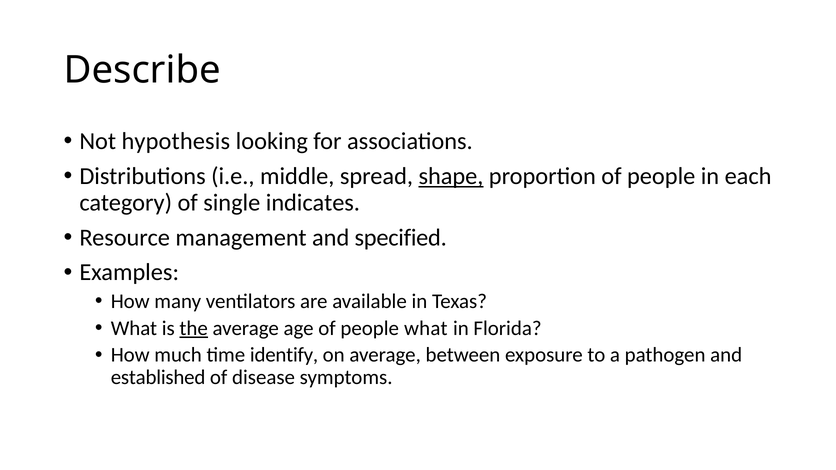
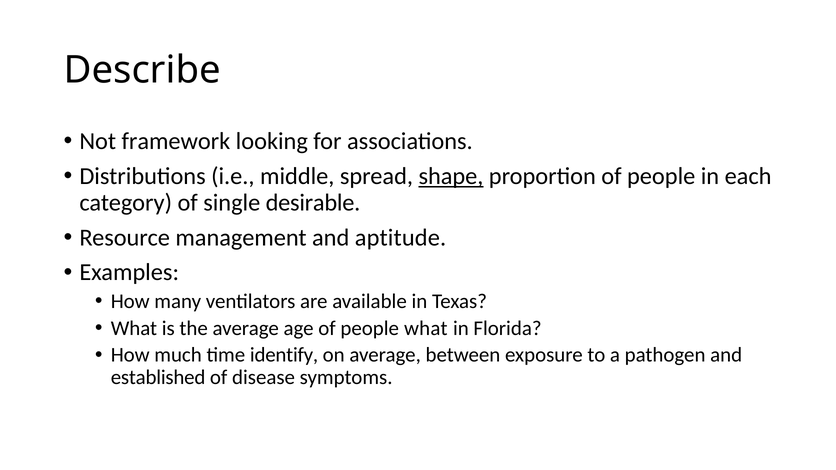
hypothesis: hypothesis -> framework (176, 141)
indicates: indicates -> desirable (313, 203)
specified: specified -> aptitude (400, 238)
the underline: present -> none (194, 328)
